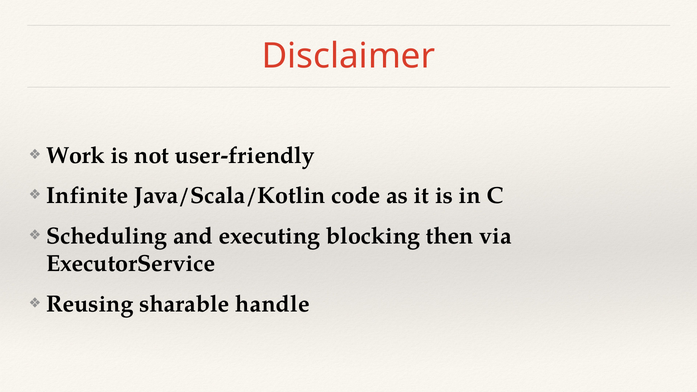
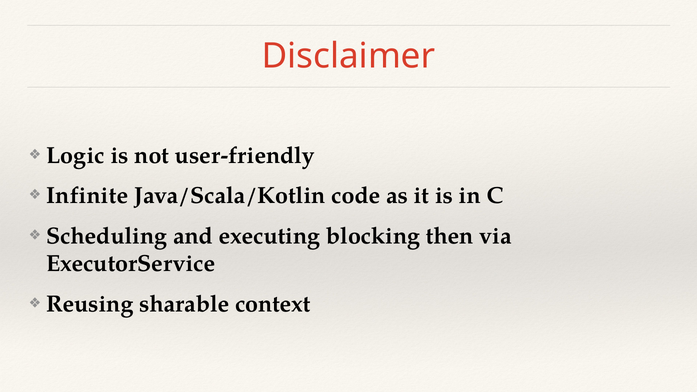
Work: Work -> Logic (75, 155)
handle: handle -> context (273, 304)
